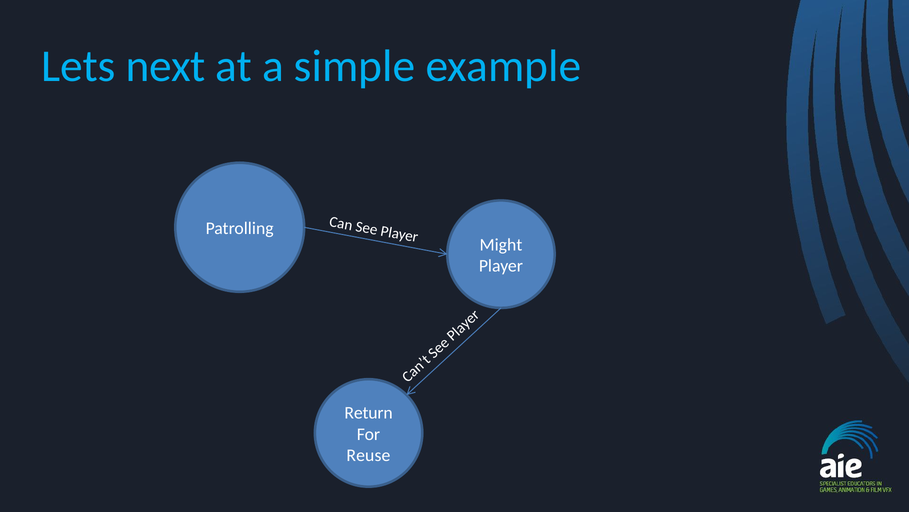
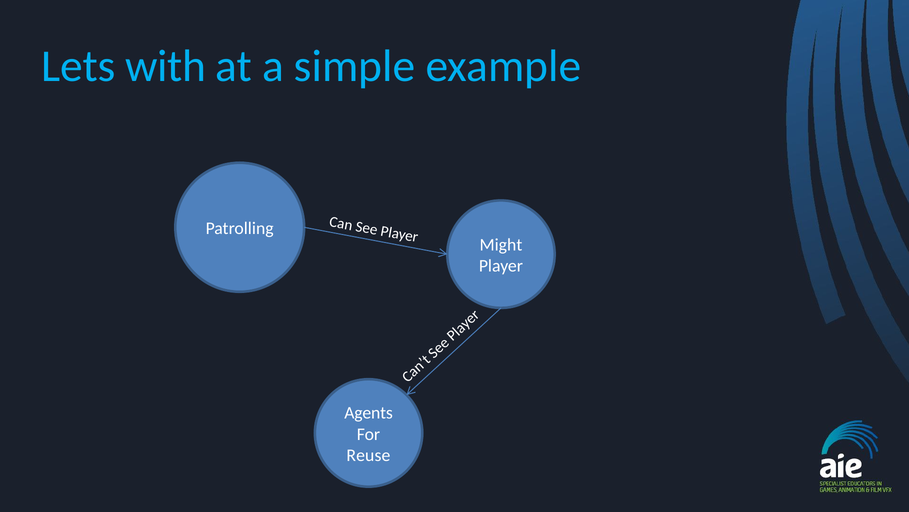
next: next -> with (166, 66)
Return: Return -> Agents (369, 412)
